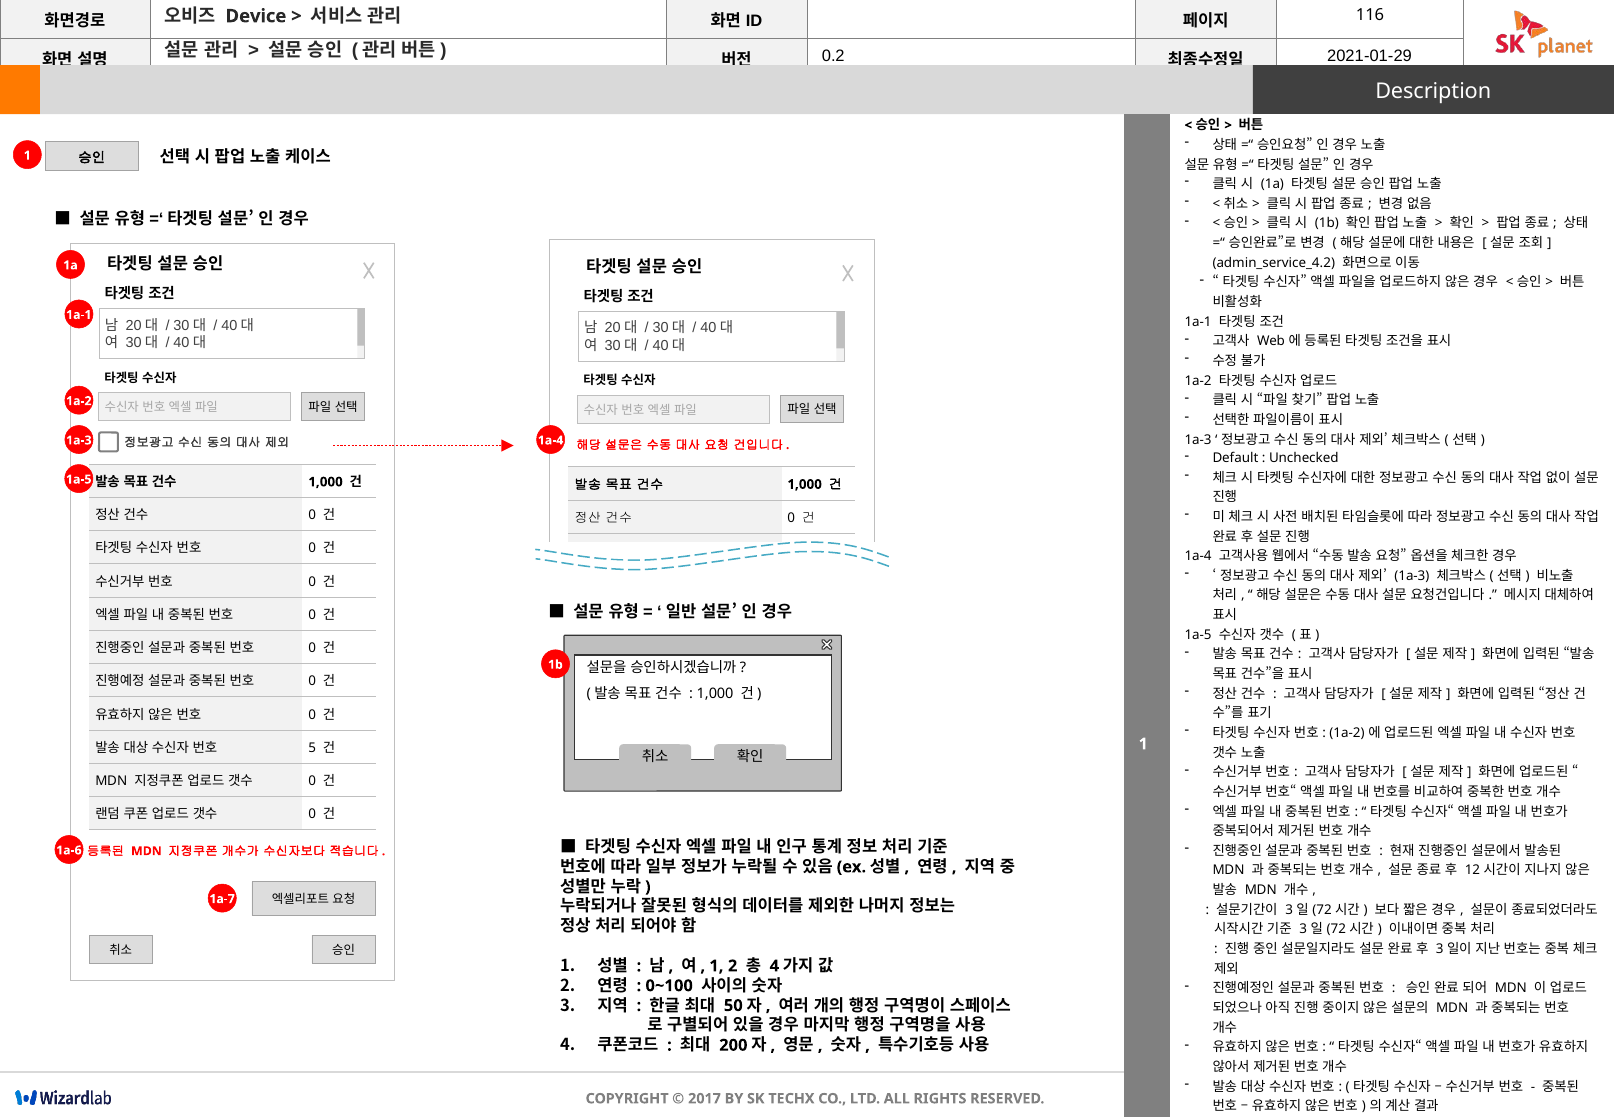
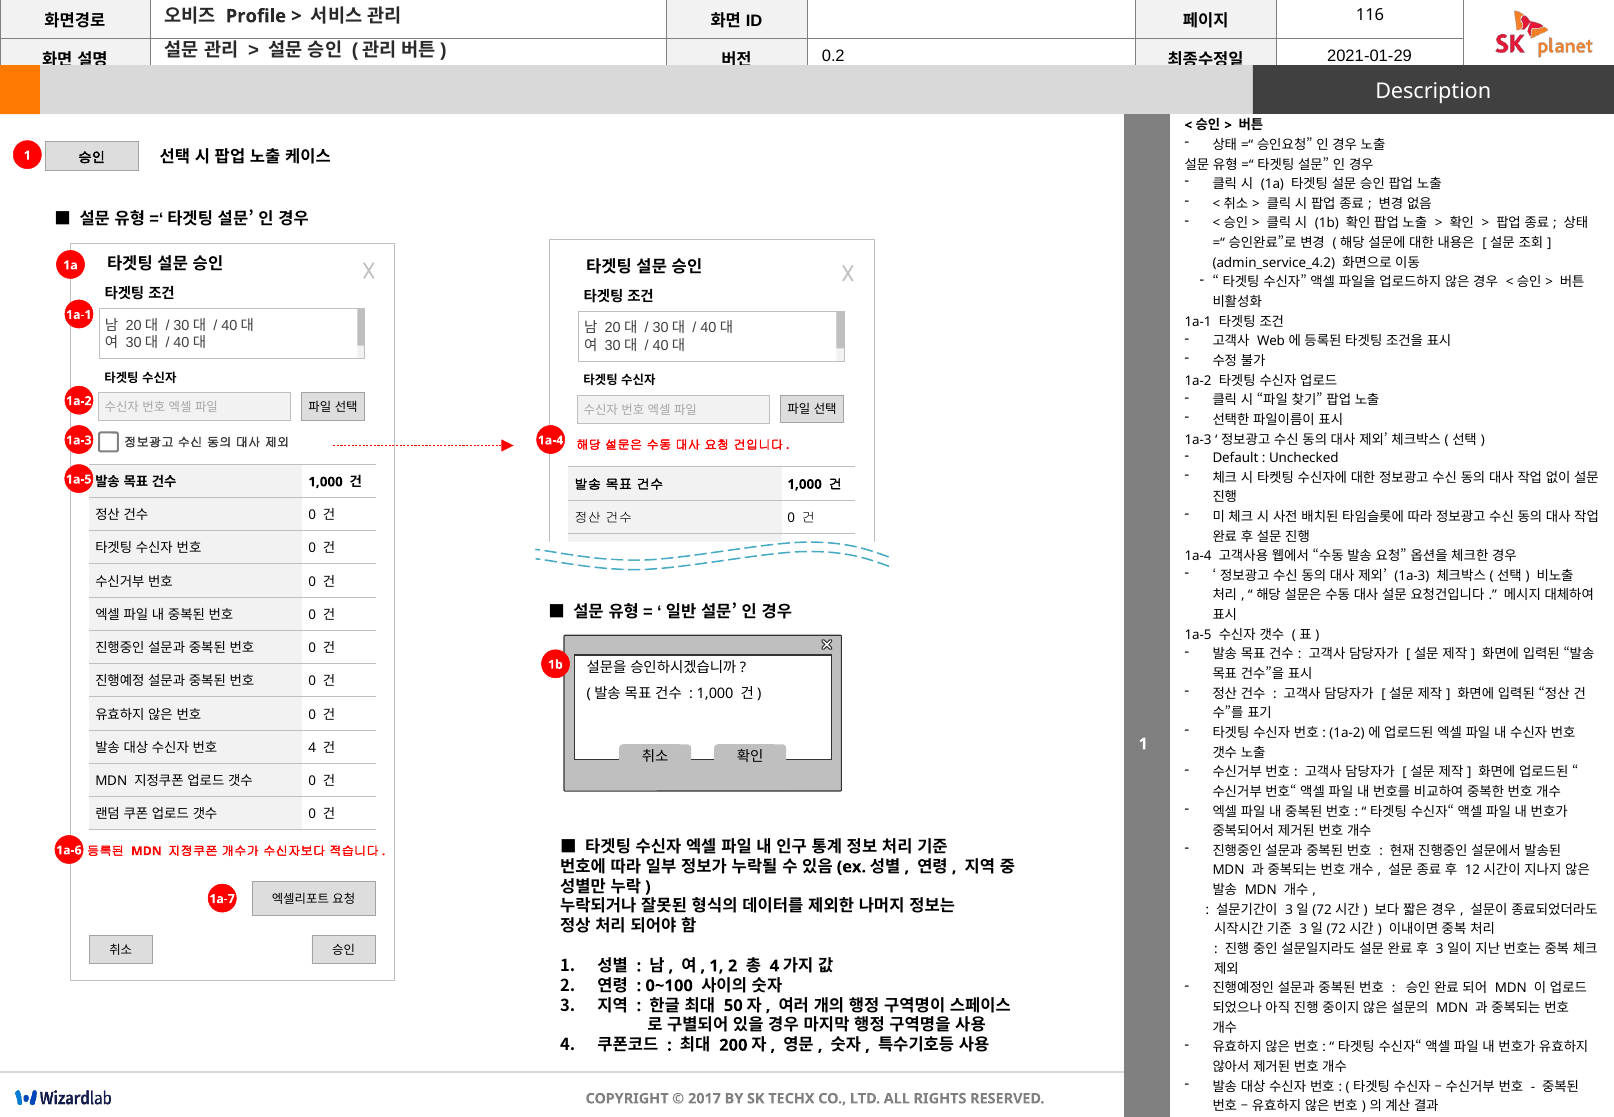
Device: Device -> Profile (256, 16)
5: 5 -> 4 (312, 748)
